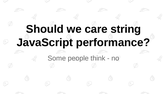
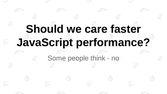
string: string -> faster (126, 29)
